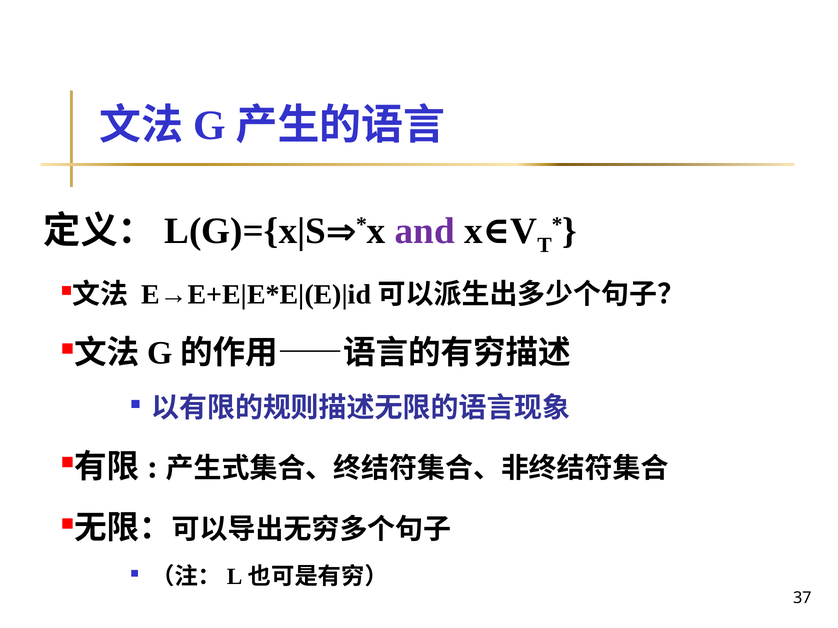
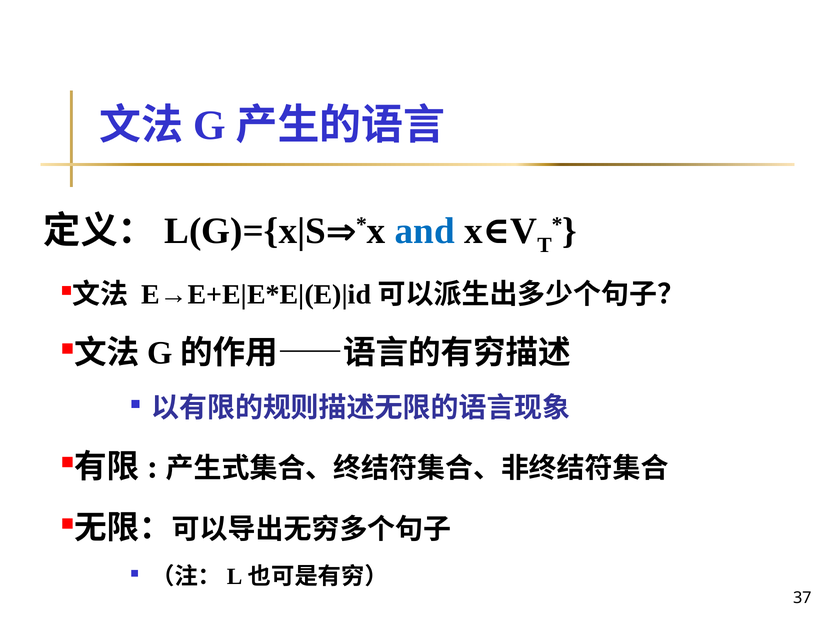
and colour: purple -> blue (425, 231)
